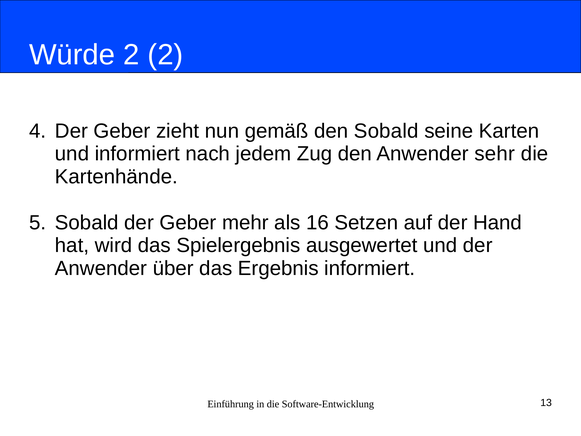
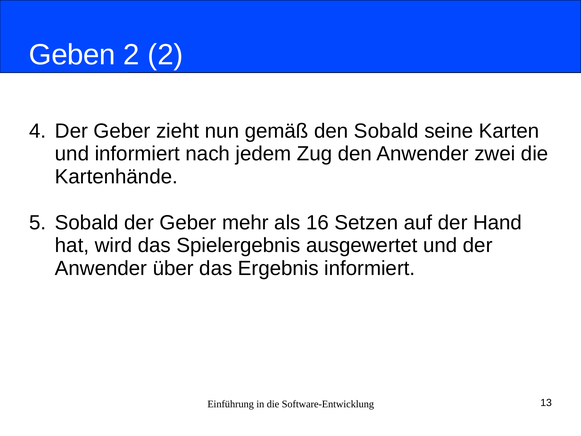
Würde: Würde -> Geben (72, 55)
sehr: sehr -> zwei (495, 154)
